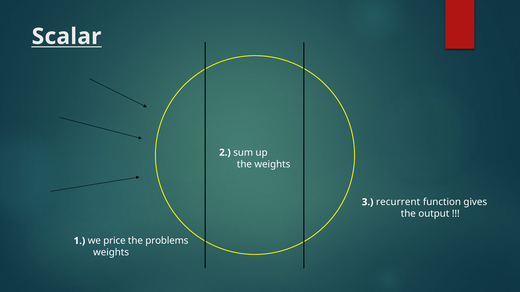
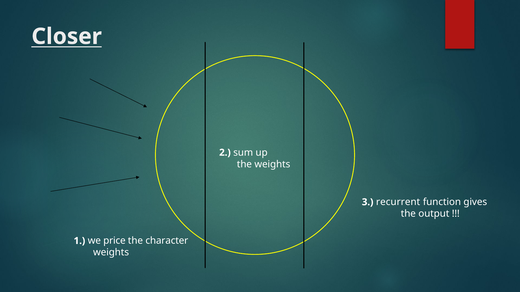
Scalar: Scalar -> Closer (67, 37)
problems: problems -> character (167, 241)
